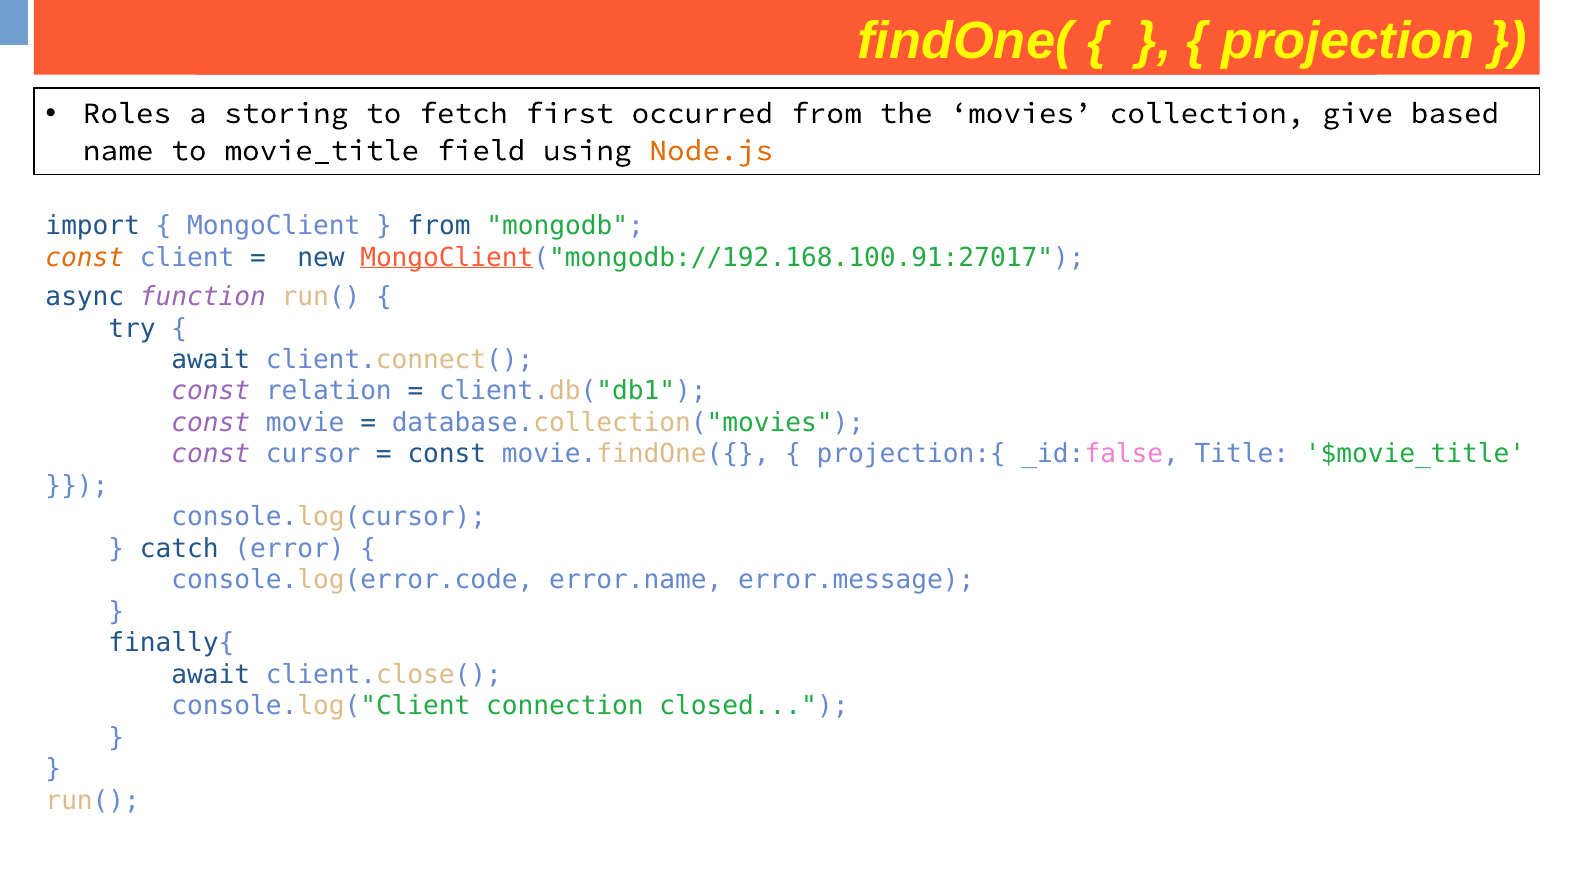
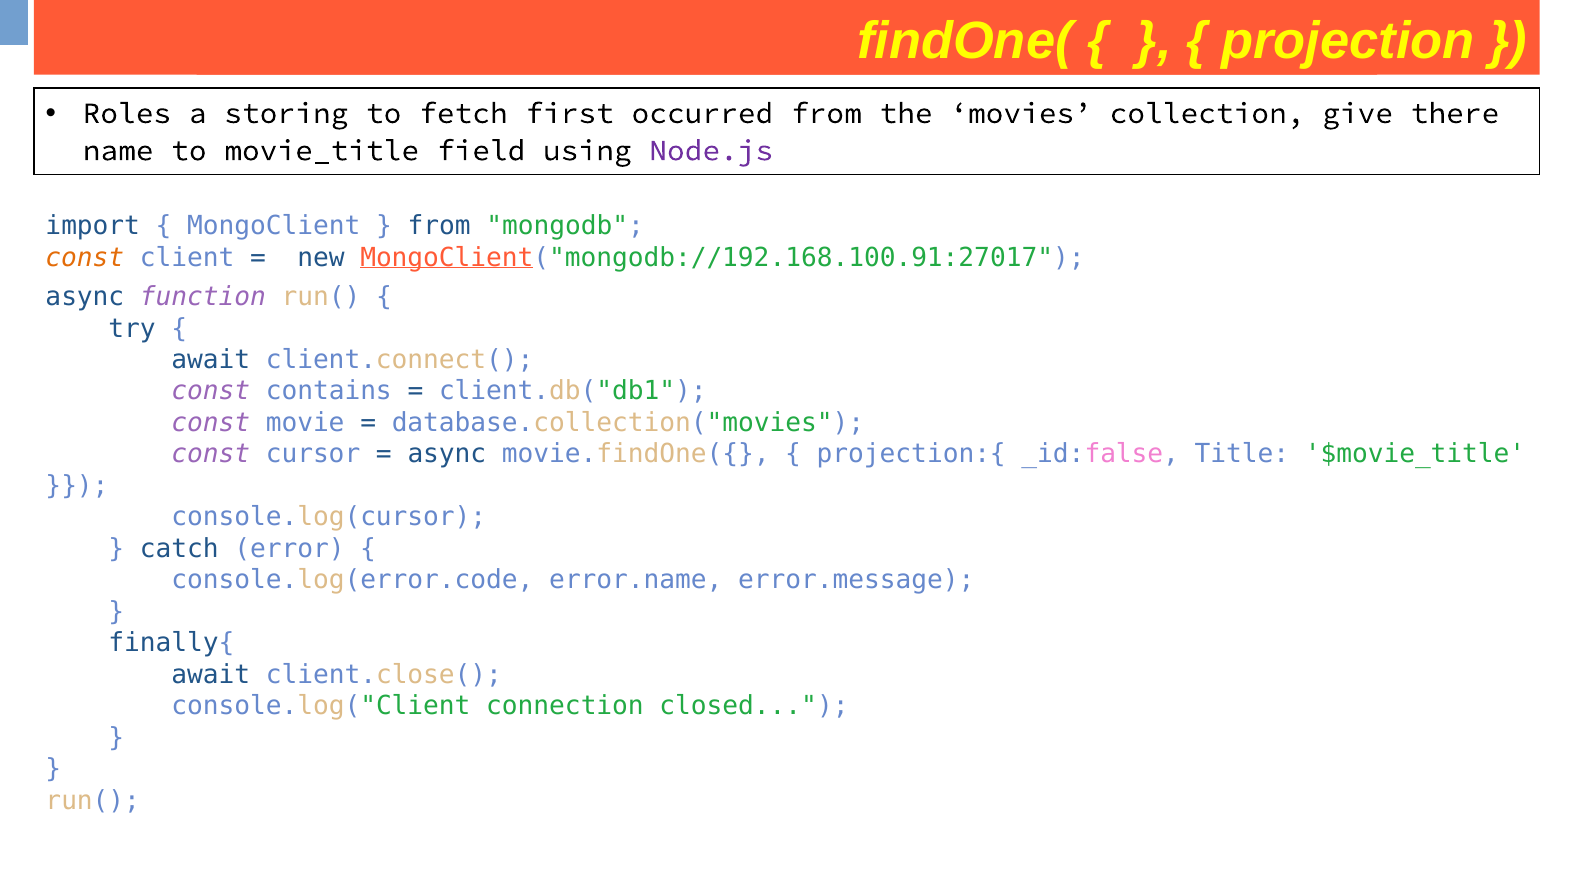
based: based -> there (1455, 113)
Node.js colour: orange -> purple (711, 150)
relation: relation -> contains (329, 391)
const: const -> async (447, 454)
